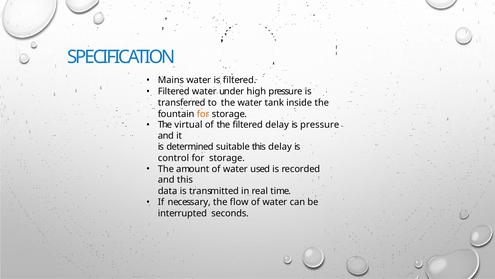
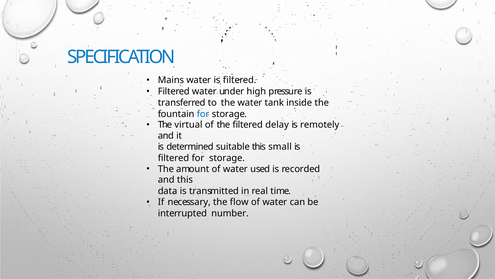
for colour: orange -> blue (203, 114)
is pressure: pressure -> remotely (320, 125)
this delay: delay -> small (280, 147)
control: control -> filtered (173, 158)
seconds: seconds -> number (230, 213)
